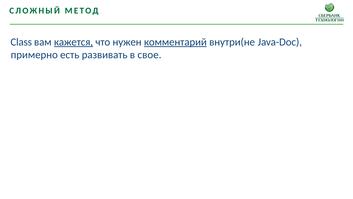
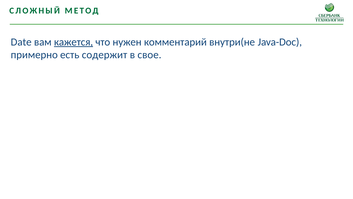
Class: Class -> Date (21, 42)
комментарий underline: present -> none (175, 42)
развивать: развивать -> содержит (105, 55)
